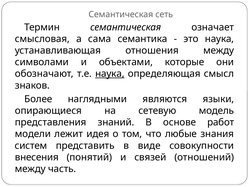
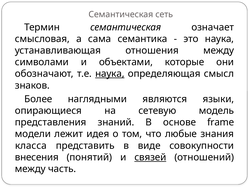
работ: работ -> frame (221, 122)
систем: систем -> класса (31, 145)
связей underline: none -> present (150, 157)
